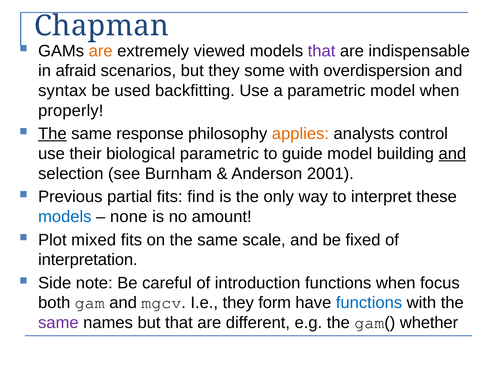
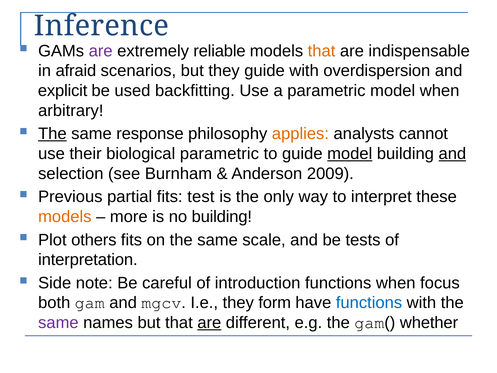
Chapman: Chapman -> Inference (102, 26)
are colour: orange -> purple (101, 51)
viewed: viewed -> reliable (219, 51)
that colour: purple -> orange (322, 51)
they some: some -> guide (265, 71)
syntax: syntax -> explicit (63, 91)
properly: properly -> arbitrary (71, 111)
control: control -> cannot (423, 134)
model underline: none -> present (350, 154)
2001: 2001 -> 2009 (330, 173)
find: find -> test (201, 197)
models colour: blue -> orange (65, 217)
none: none -> more (129, 217)
no amount: amount -> building (222, 217)
mixed: mixed -> others (94, 240)
fixed: fixed -> tests (363, 240)
are underline: none -> present (209, 323)
